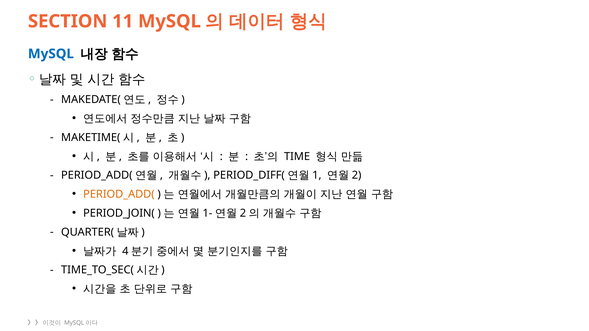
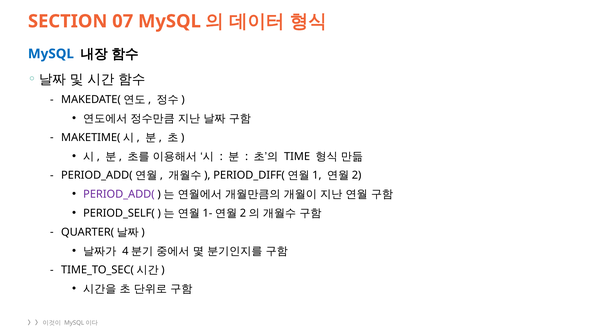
11: 11 -> 07 (123, 21)
PERIOD_ADD( colour: orange -> purple (119, 194)
PERIOD_JOIN(: PERIOD_JOIN( -> PERIOD_SELF( (119, 213)
